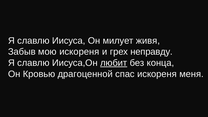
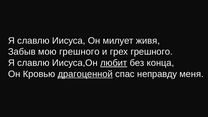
мою искореня: искореня -> грешного (79, 52)
грех неправду: неправду -> грешного (152, 52)
драгоценной underline: none -> present (85, 74)
спас искореня: искореня -> неправду (157, 74)
